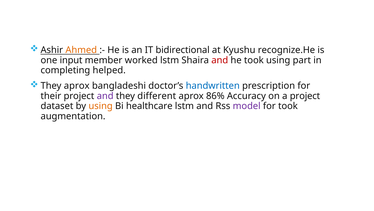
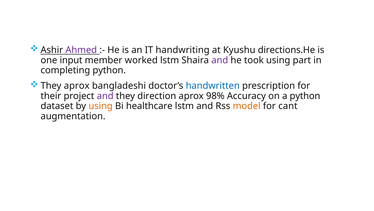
Ahmed colour: orange -> purple (81, 50)
bidirectional: bidirectional -> handwriting (183, 50)
recognize.He: recognize.He -> directions.He (286, 50)
and colour: red -> purple (220, 60)
completing helped: helped -> python (109, 70)
different: different -> direction (157, 96)
86%: 86% -> 98% (215, 96)
a project: project -> python (305, 96)
model colour: purple -> orange (247, 106)
for took: took -> cant (288, 106)
